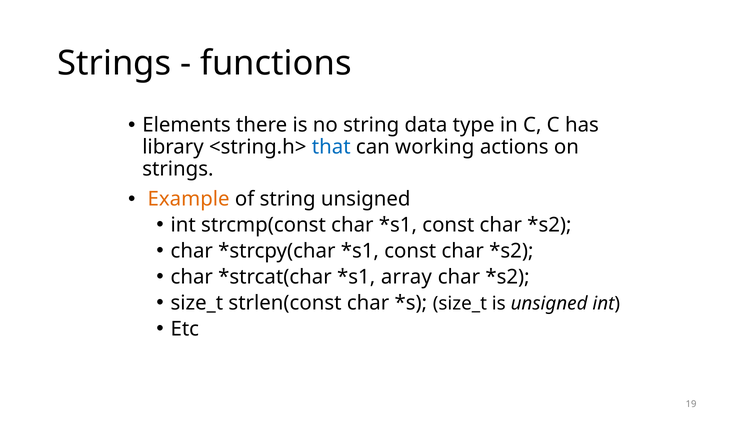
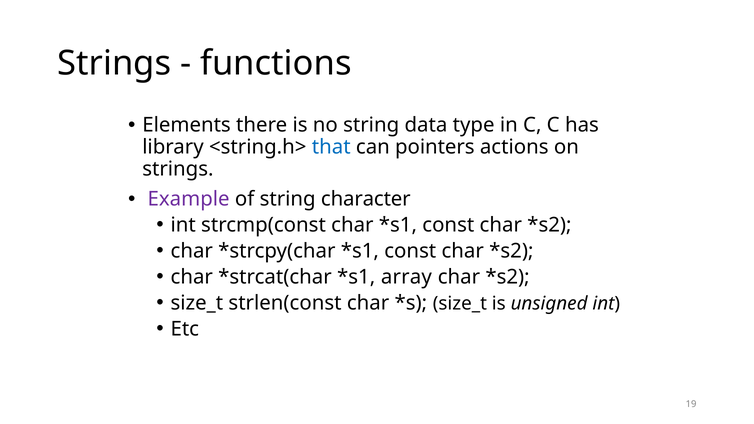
working: working -> pointers (435, 147)
Example colour: orange -> purple (189, 199)
string unsigned: unsigned -> character (366, 199)
